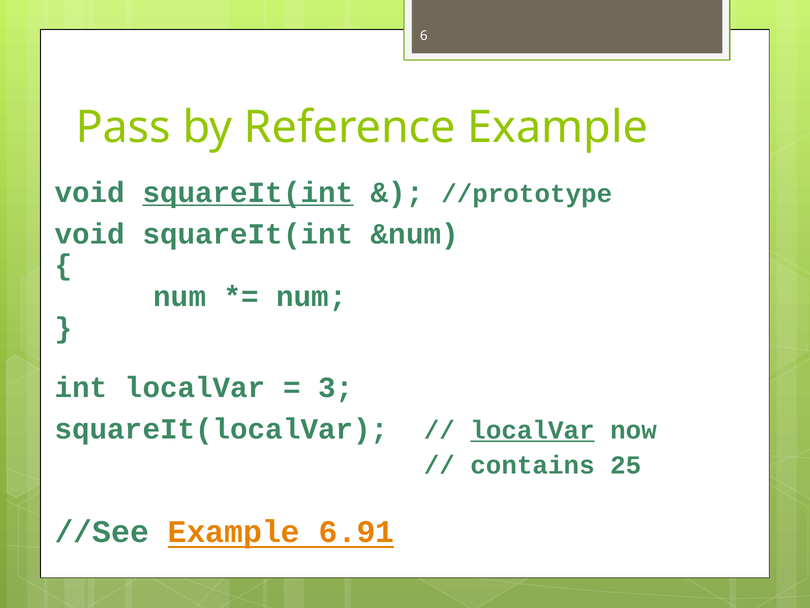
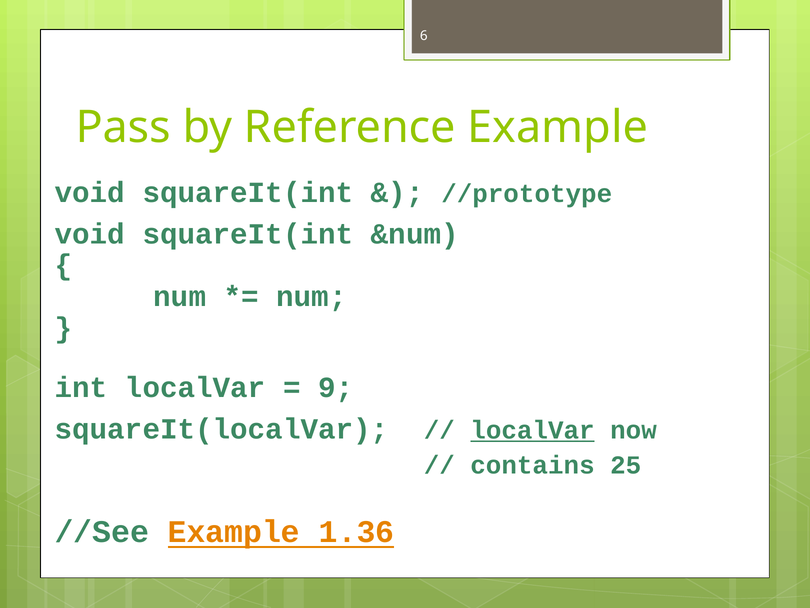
squareIt(int underline: present -> none (248, 192)
3: 3 -> 9 (336, 387)
6.91: 6.91 -> 1.36 (357, 531)
